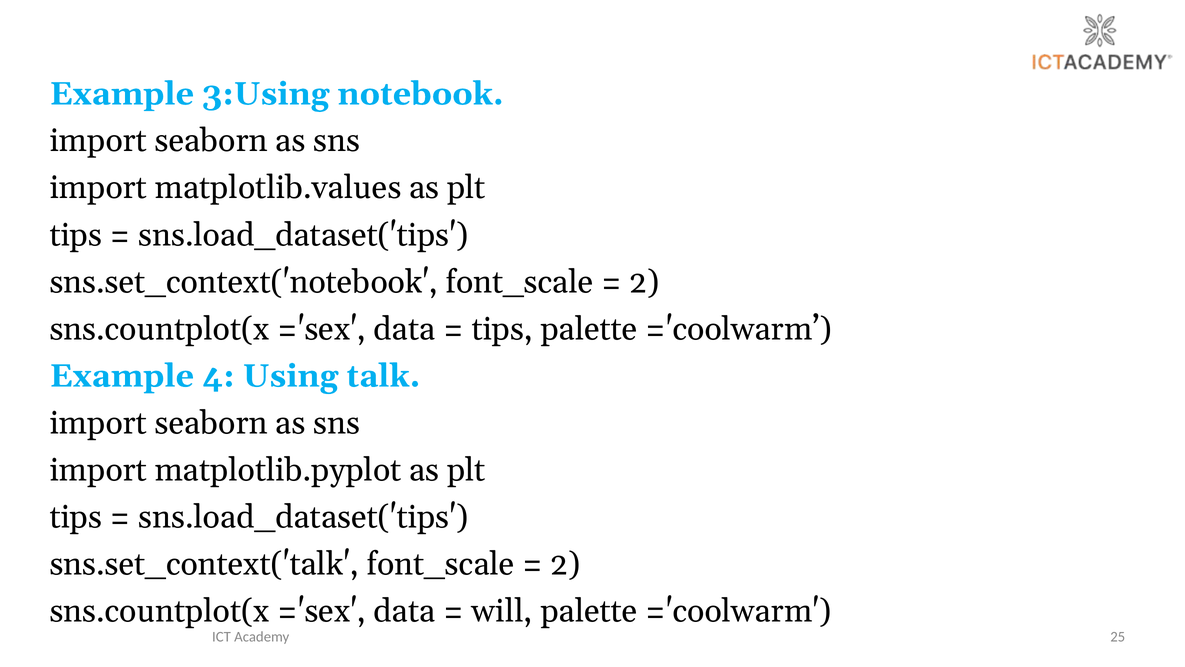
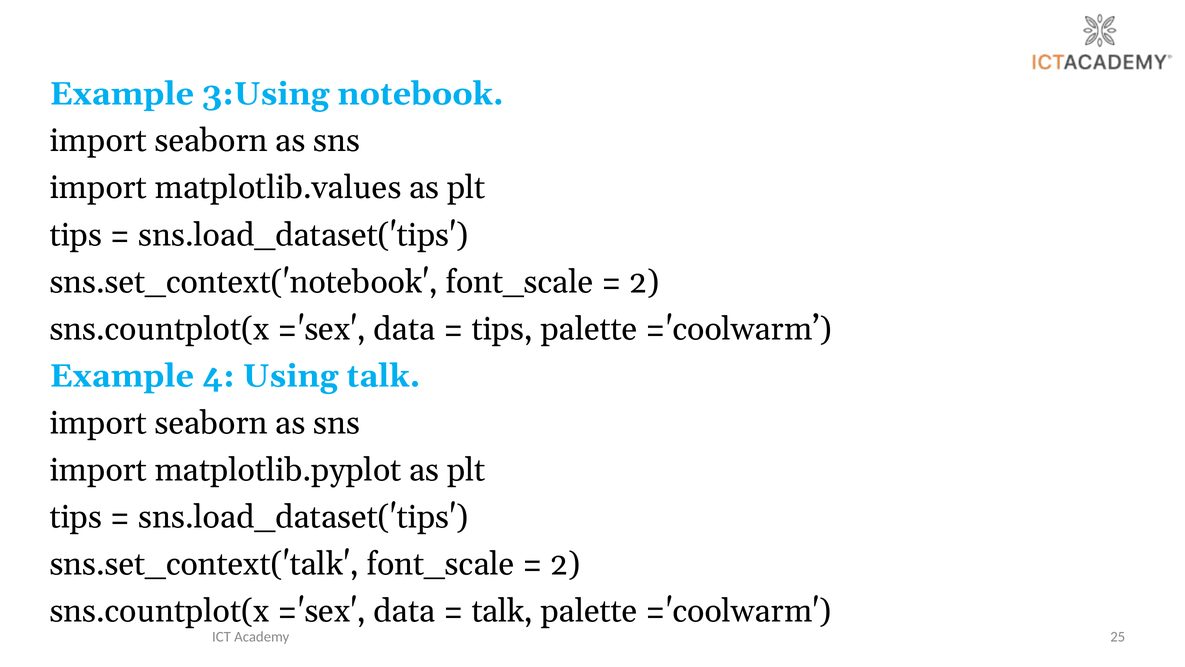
will: will -> talk (502, 611)
